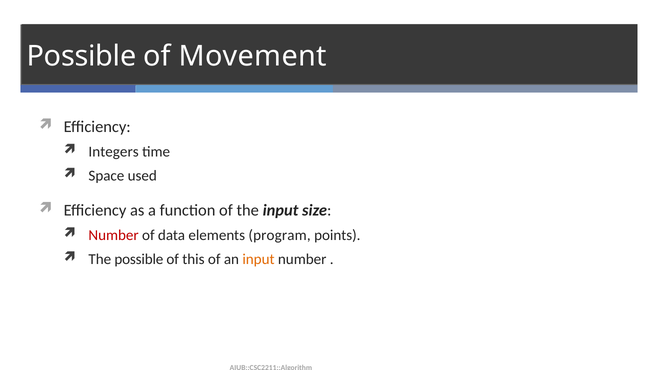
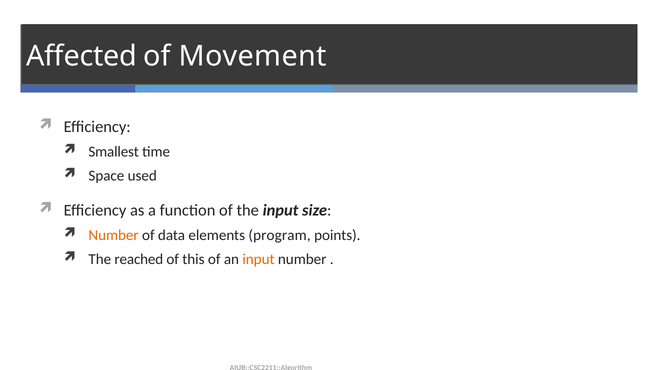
Possible: Possible -> Affected (82, 56)
Integers: Integers -> Smallest (114, 152)
Number colour: red -> orange (114, 235)
The possible: possible -> reached (139, 259)
